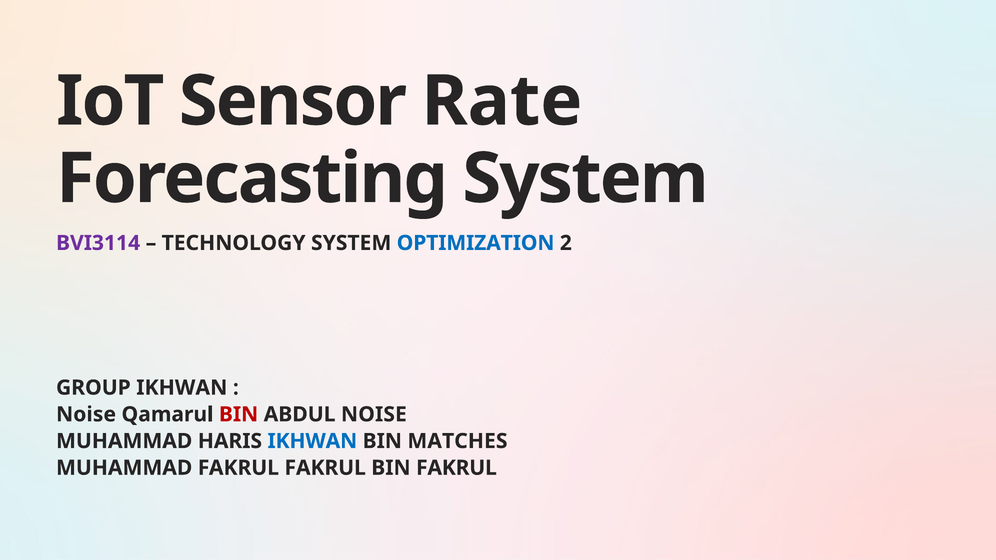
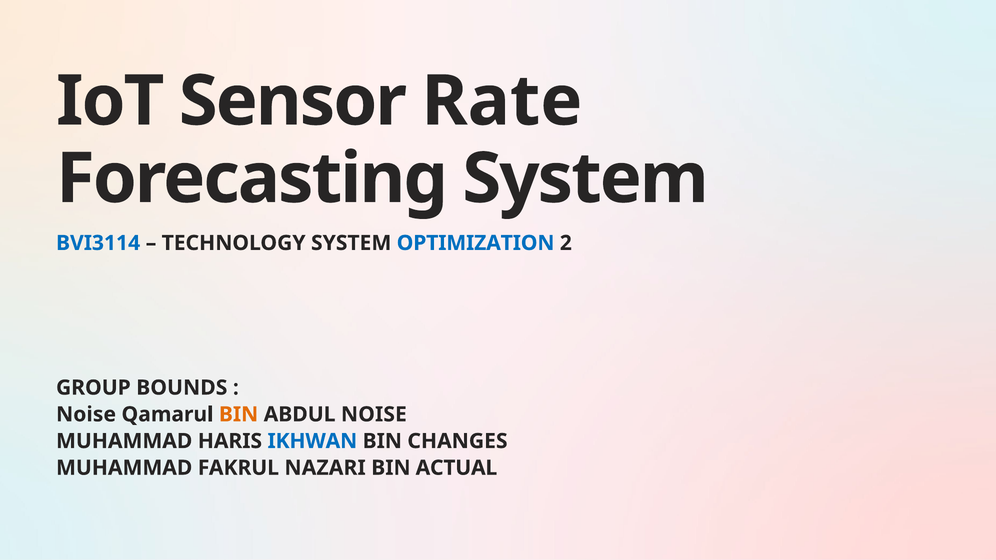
BVI3114 colour: purple -> blue (98, 243)
GROUP IKHWAN: IKHWAN -> BOUNDS (182, 388)
BIN colour: red -> orange (239, 415)
MATCHES: MATCHES -> CHANGES (457, 441)
FAKRUL FAKRUL: FAKRUL -> NAZARI (325, 468)
BIN FAKRUL: FAKRUL -> ACTUAL (456, 468)
